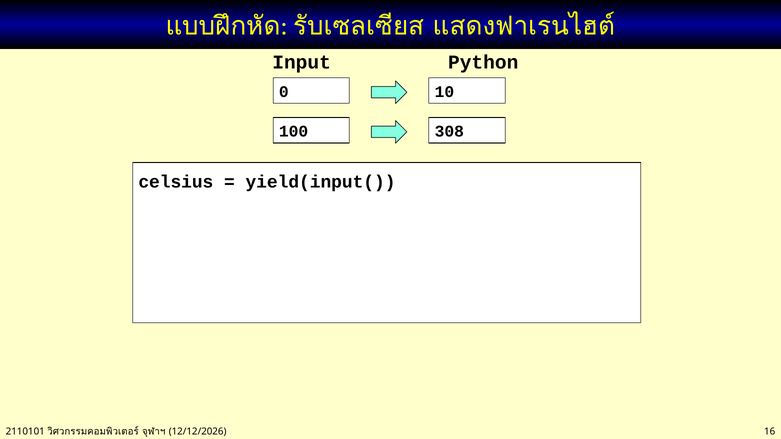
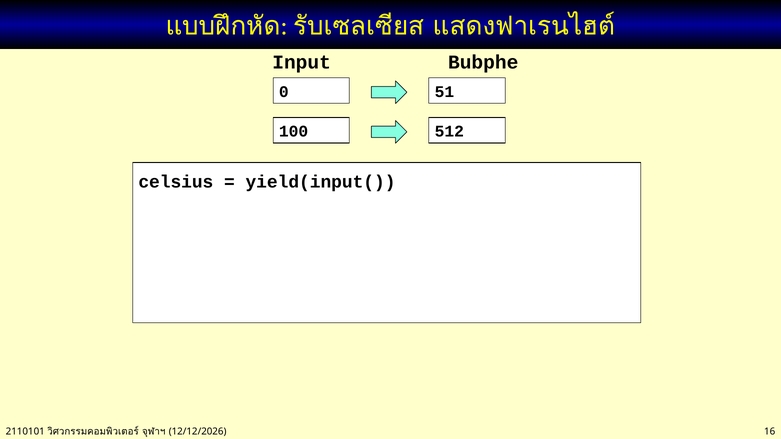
Python: Python -> Bubphe (483, 62)
10: 10 -> 51 (444, 92)
308: 308 -> 512 (449, 131)
